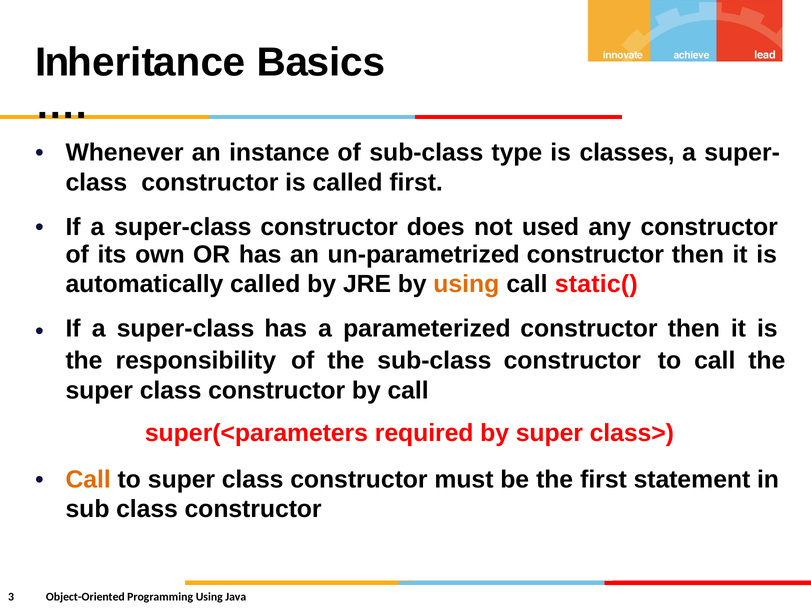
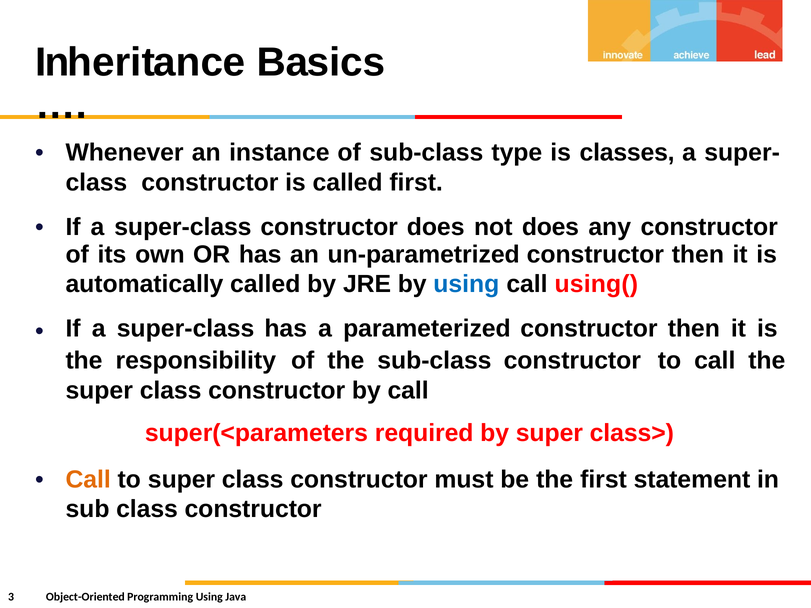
not used: used -> does (550, 227)
using colour: orange -> blue (466, 284)
static(: static( -> using( (596, 284)
